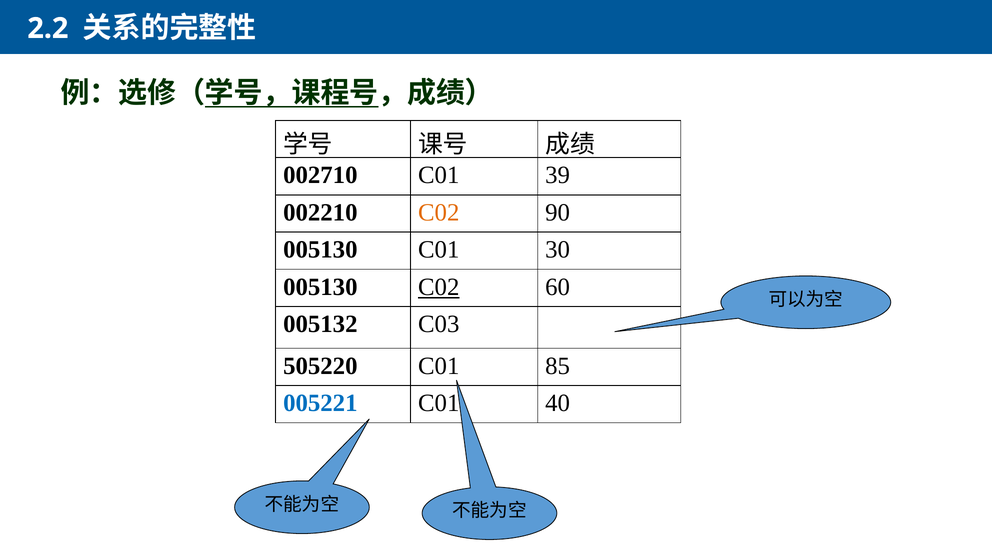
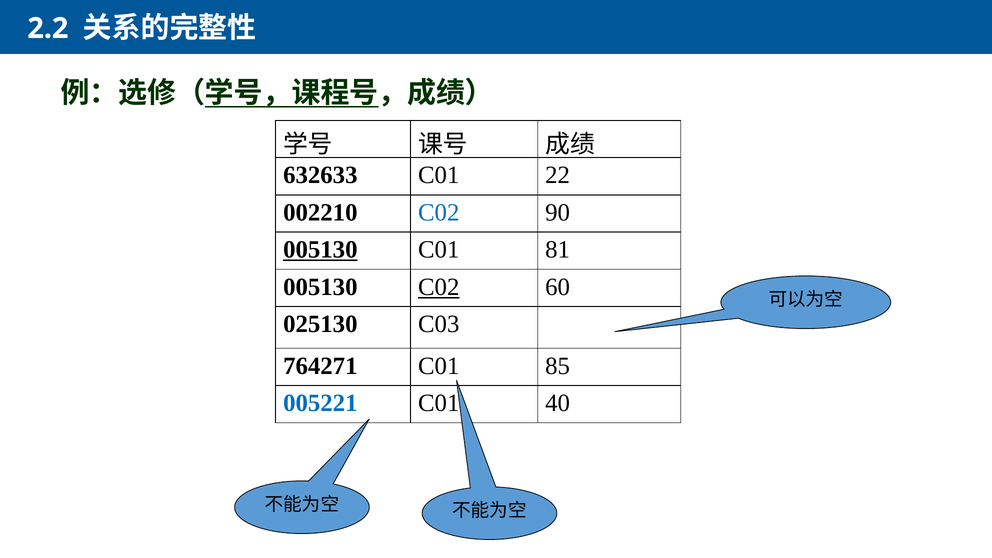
002710: 002710 -> 632633 (320, 175)
39: 39 -> 22 (558, 175)
C02 colour: orange -> blue (439, 212)
005130 underline: none -> present (320, 250)
30: 30 -> 81 (558, 250)
005132: 005132 -> 025130 (320, 324)
505220: 505220 -> 764271 (320, 366)
